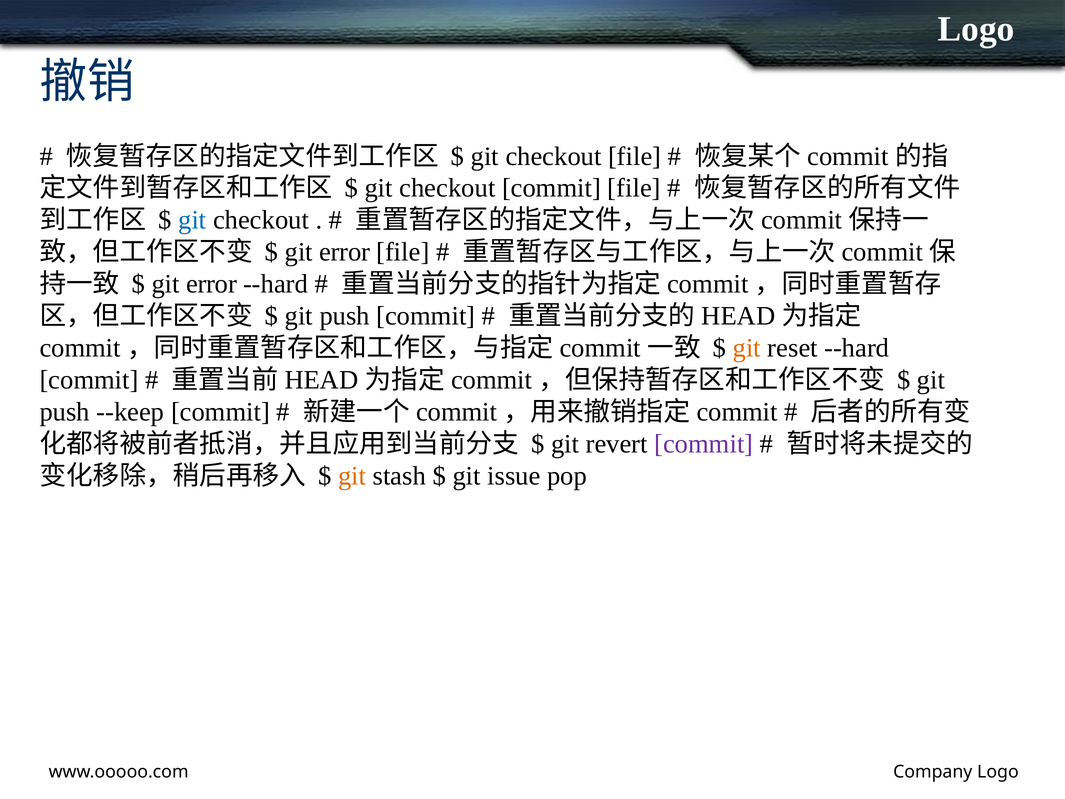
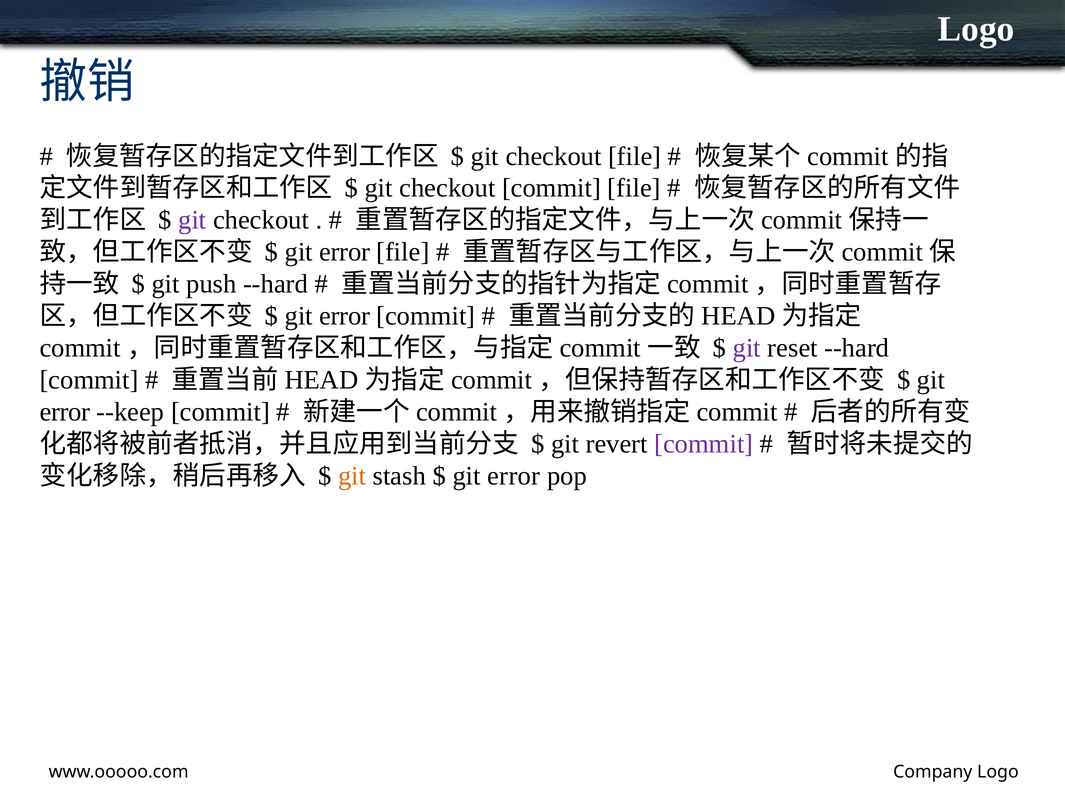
git colour: blue -> purple (192, 220)
error: error -> push (211, 284)
push: push -> error (345, 316)
git colour: orange -> purple (747, 348)
push: push -> error (65, 412)
issue: issue -> error (514, 476)
